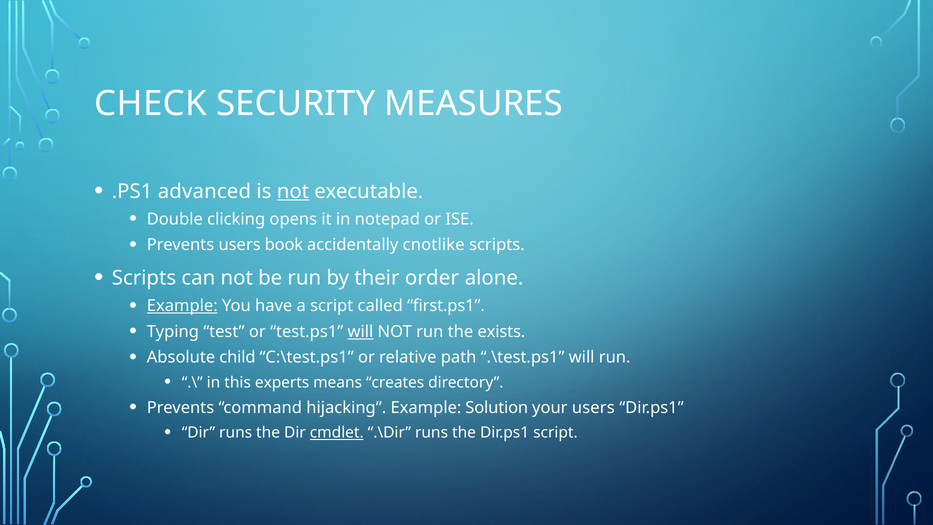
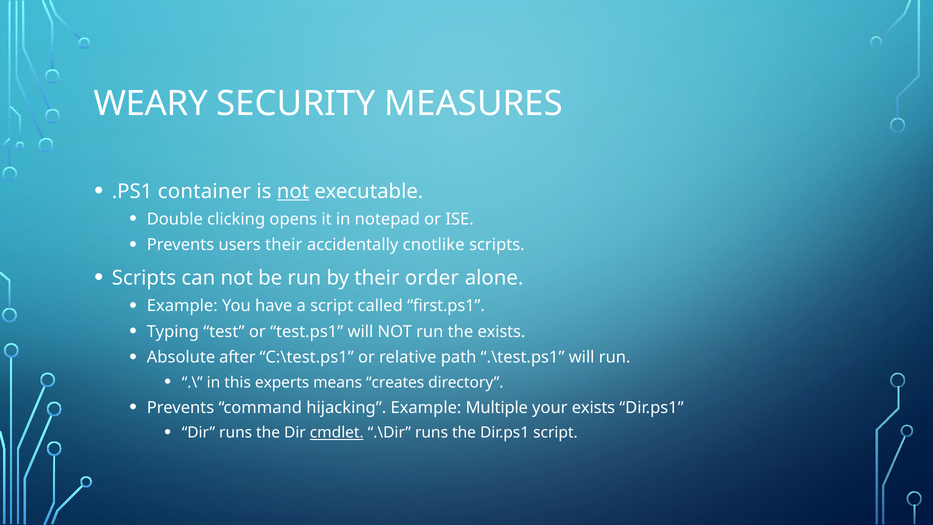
CHECK: CHECK -> WEARY (151, 104)
advanced: advanced -> container (204, 191)
users book: book -> their (284, 245)
Example underline: present -> none (182, 306)
will underline: present -> none (360, 332)
child: child -> after (237, 357)
Solution: Solution -> Multiple (497, 408)
your users: users -> exists (593, 408)
